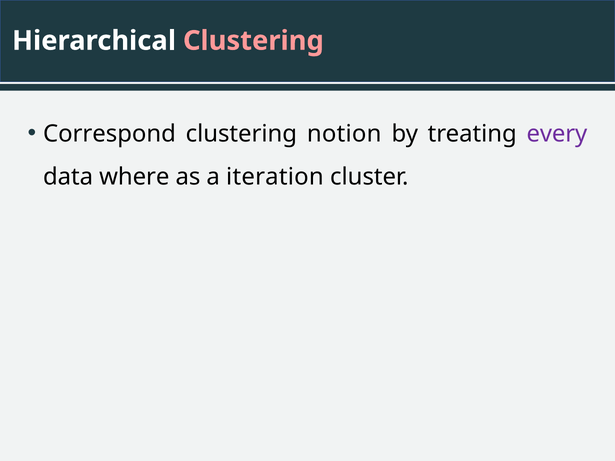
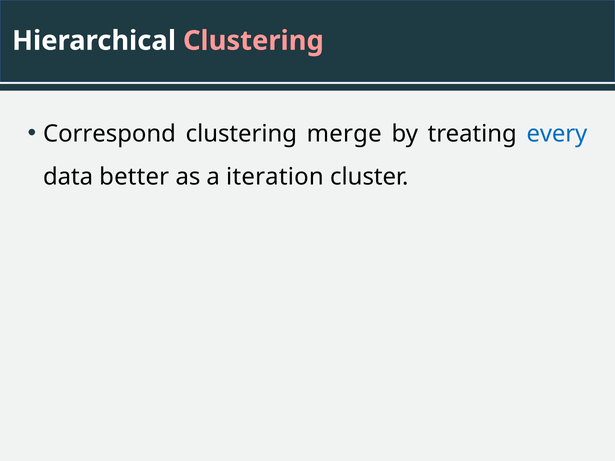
notion: notion -> merge (344, 134)
every colour: purple -> blue (557, 134)
where: where -> better (134, 177)
